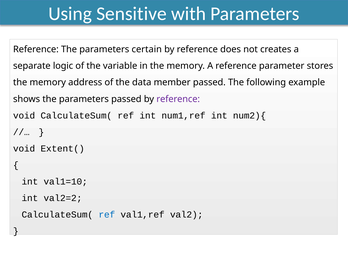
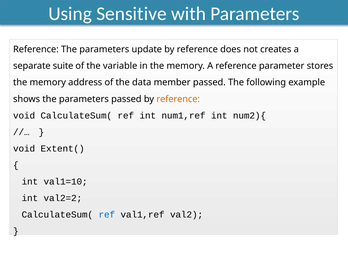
certain: certain -> update (147, 49)
logic: logic -> suite (63, 66)
reference colour: purple -> orange (178, 99)
